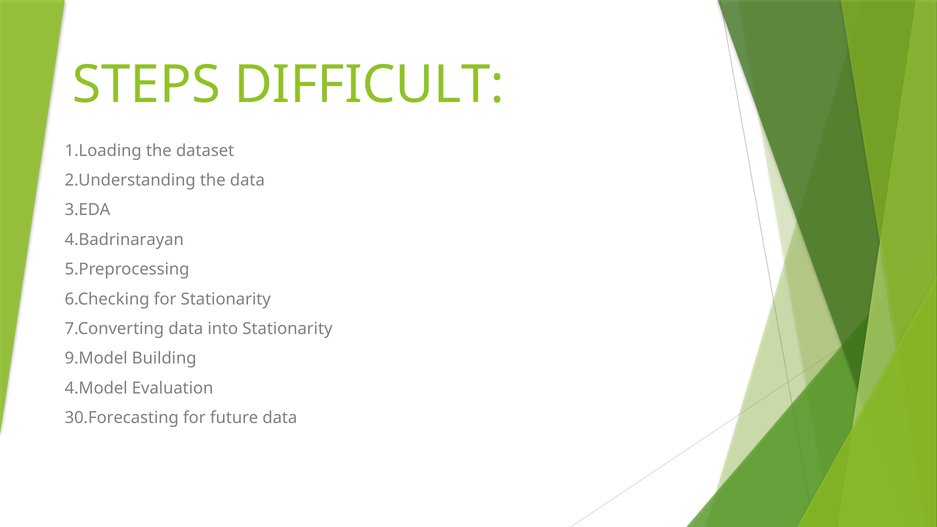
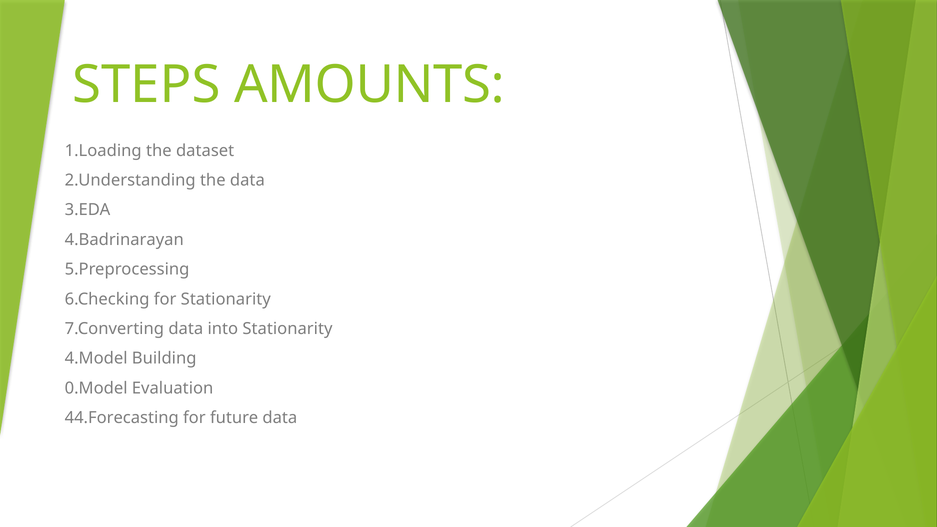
DIFFICULT: DIFFICULT -> AMOUNTS (369, 85)
9.Model: 9.Model -> 4.Model (96, 358)
4.Model: 4.Model -> 0.Model (96, 388)
30.Forecasting: 30.Forecasting -> 44.Forecasting (122, 418)
